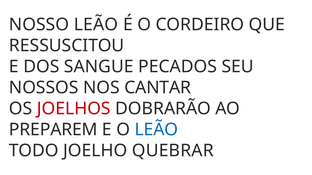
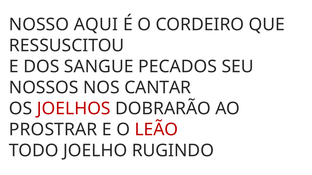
NOSSO LEÃO: LEÃO -> AQUI (96, 25)
PREPAREM: PREPAREM -> PROSTRAR (53, 130)
LEÃO colour: blue -> red (156, 130)
QUEBRAR: QUEBRAR -> RUGINDO (173, 151)
